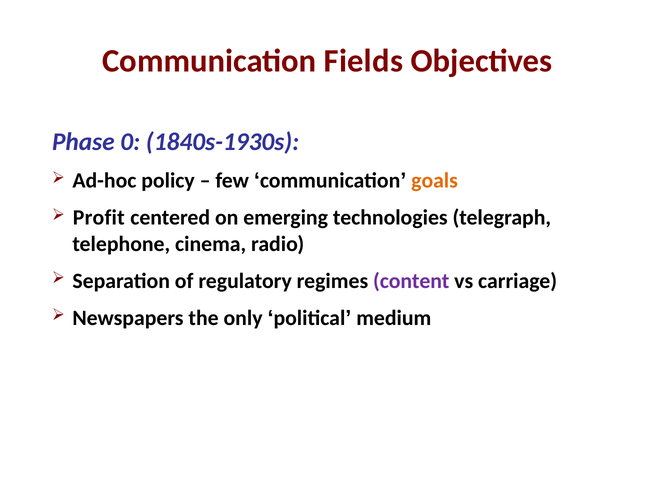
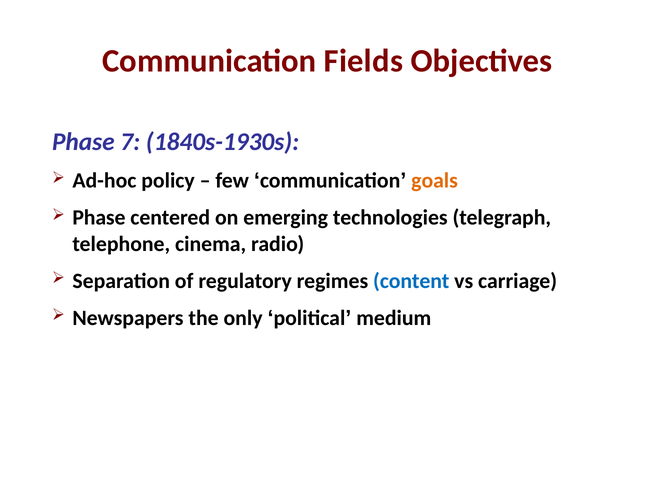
0: 0 -> 7 (130, 142)
Profit: Profit -> Phase (99, 218)
content colour: purple -> blue (411, 281)
